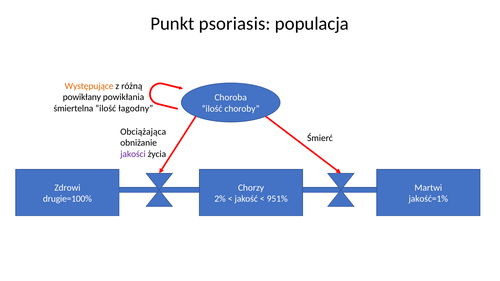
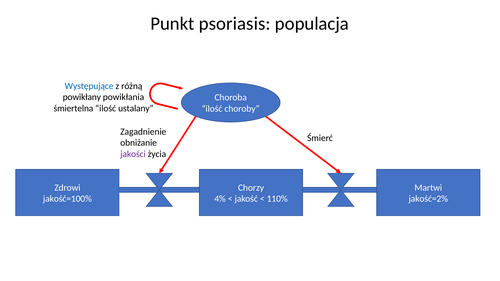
Występujące colour: orange -> blue (89, 86)
łagodny: łagodny -> ustalany (136, 108)
Obciążająca: Obciążająca -> Zagadnienie (143, 132)
drugie=100%: drugie=100% -> jakość=100% (67, 199)
2%: 2% -> 4% (220, 199)
951%: 951% -> 110% (277, 199)
jakość=1%: jakość=1% -> jakość=2% (428, 199)
